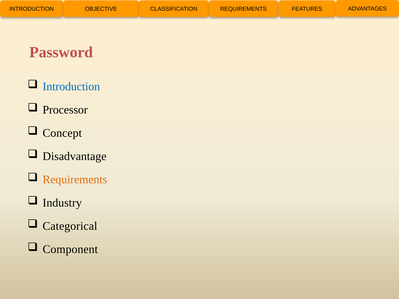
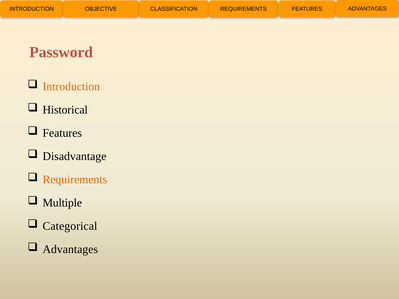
Introduction colour: blue -> orange (71, 87)
Processor: Processor -> Historical (65, 110)
Concept: Concept -> Features (62, 133)
Industry: Industry -> Multiple (62, 203)
Component: Component -> Advantages (70, 249)
